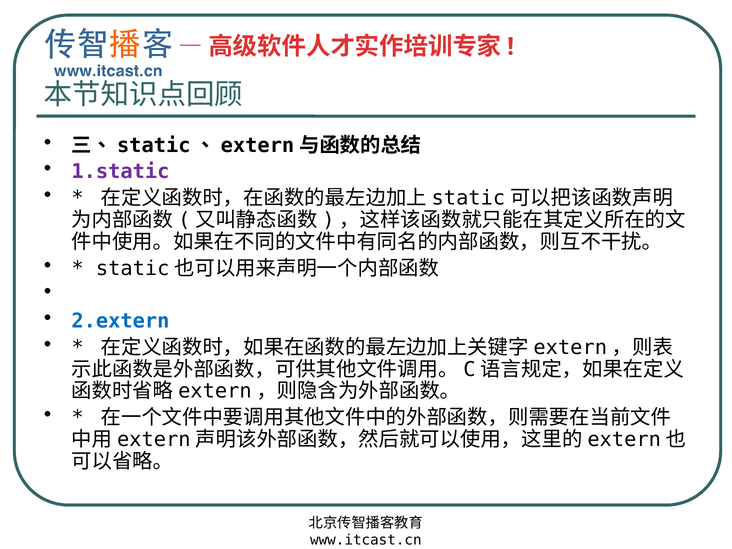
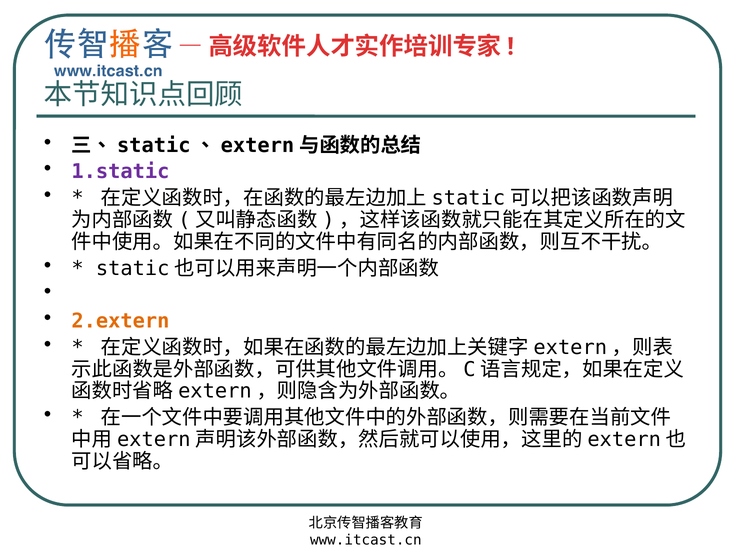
2.extern colour: blue -> orange (120, 321)
